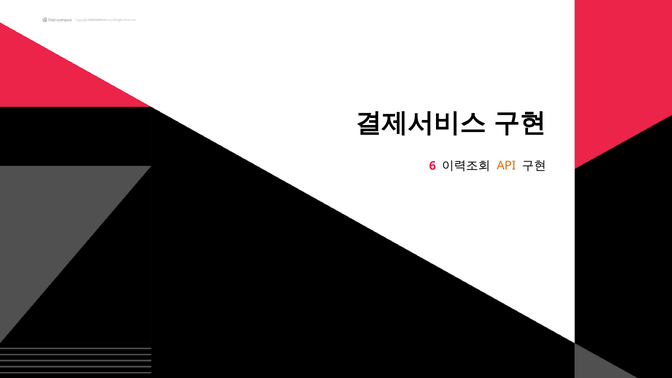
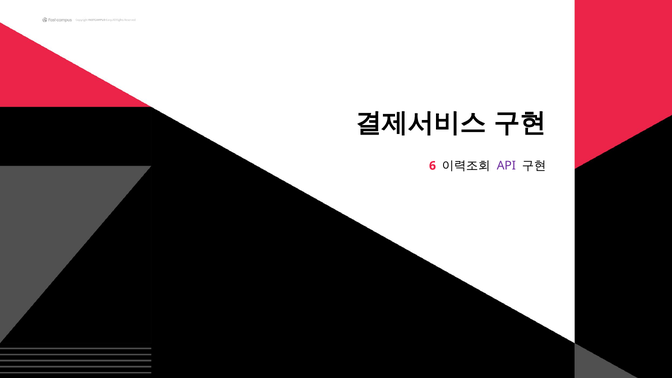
API colour: orange -> purple (506, 166)
